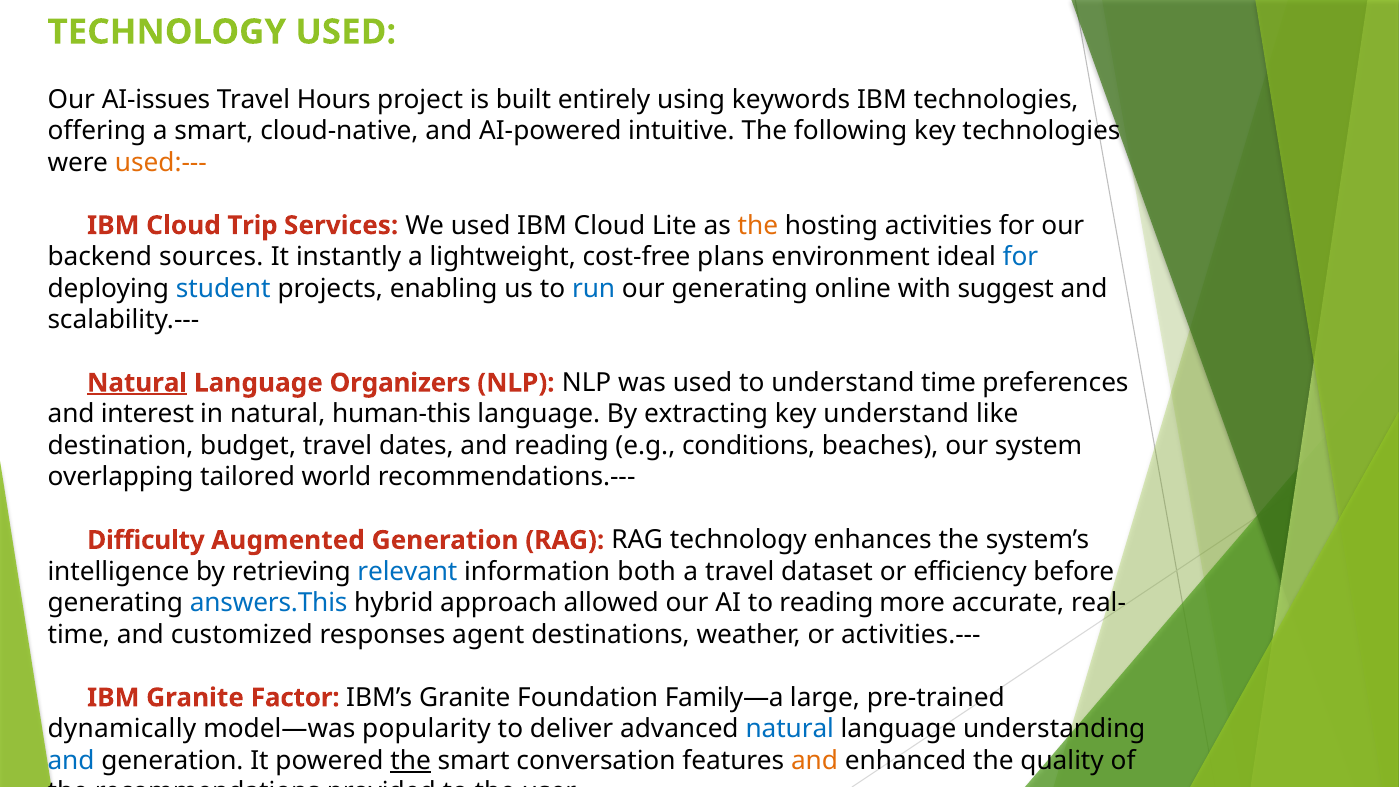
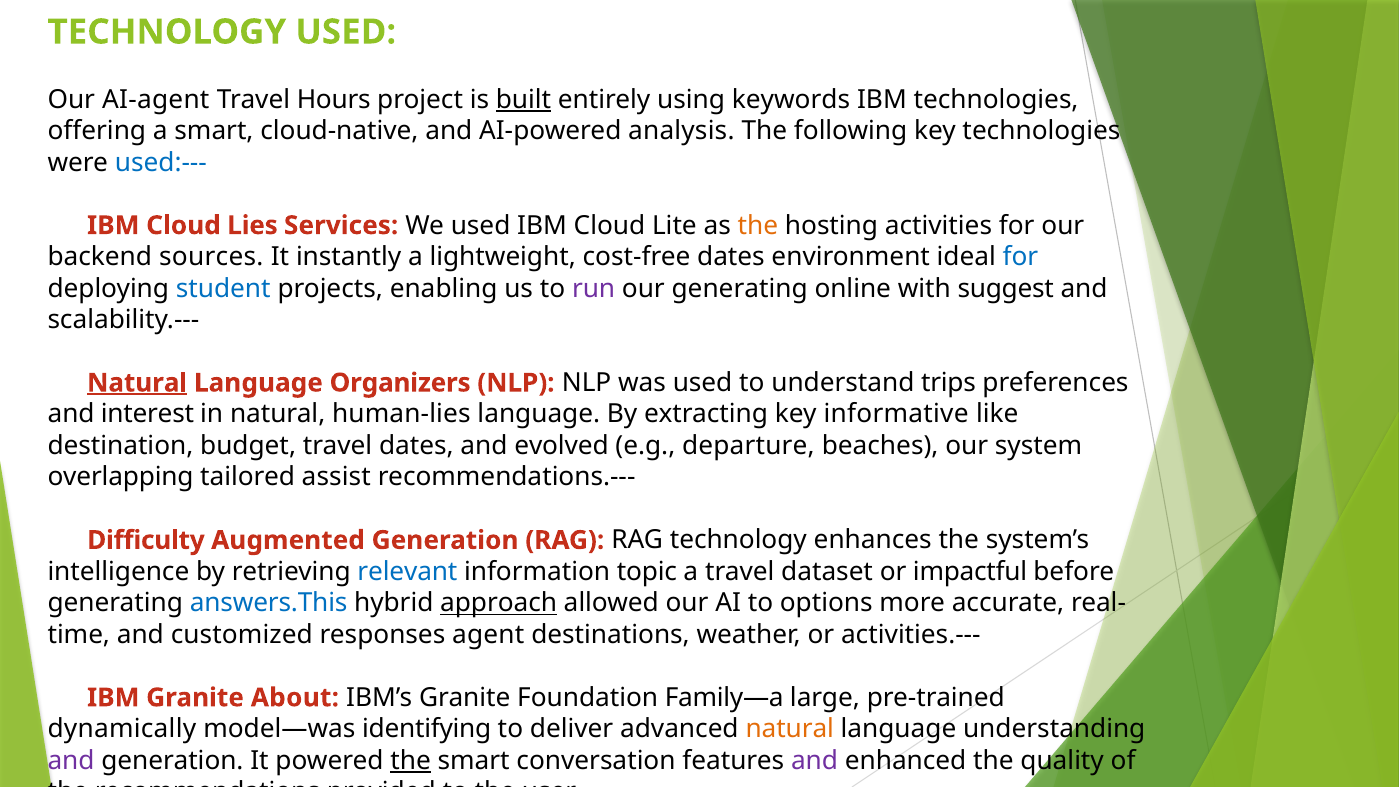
AI-issues: AI-issues -> AI-agent (156, 100)
built underline: none -> present (524, 100)
intuitive: intuitive -> analysis (681, 131)
used:--- colour: orange -> blue (161, 162)
Trip: Trip -> Lies (253, 225)
cost-free plans: plans -> dates (731, 257)
run colour: blue -> purple (594, 288)
understand time: time -> trips (949, 383)
human-this: human-this -> human-lies (401, 414)
key understand: understand -> informative (896, 414)
and reading: reading -> evolved (561, 446)
conditions: conditions -> departure (748, 446)
world: world -> assist (336, 477)
both: both -> topic (647, 572)
efficiency: efficiency -> impactful (970, 572)
approach underline: none -> present (499, 603)
to reading: reading -> options (826, 603)
Factor: Factor -> About (295, 698)
popularity: popularity -> identifying (427, 729)
natural colour: blue -> orange (790, 729)
and colour: blue -> purple (71, 761)
and colour: orange -> purple (815, 761)
